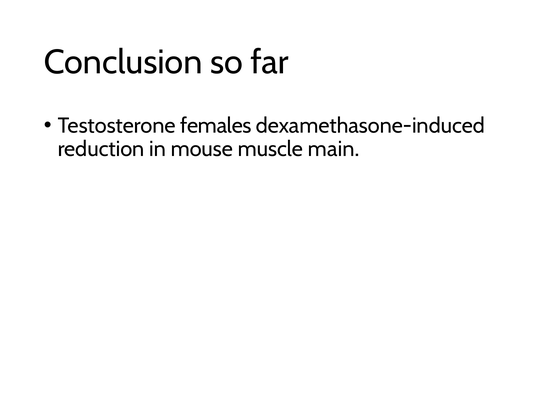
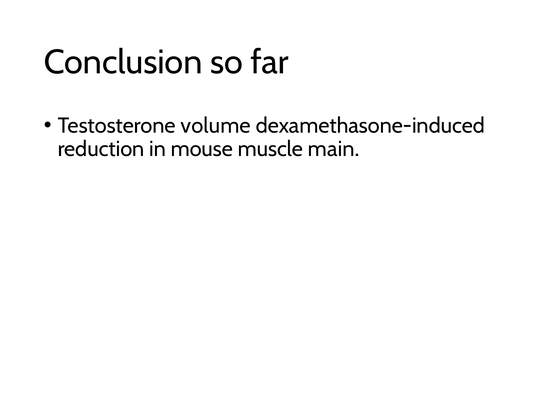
females: females -> volume (216, 126)
